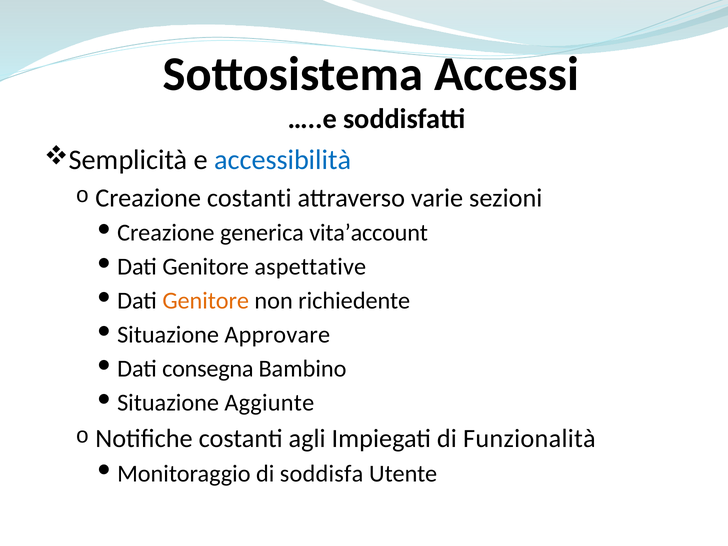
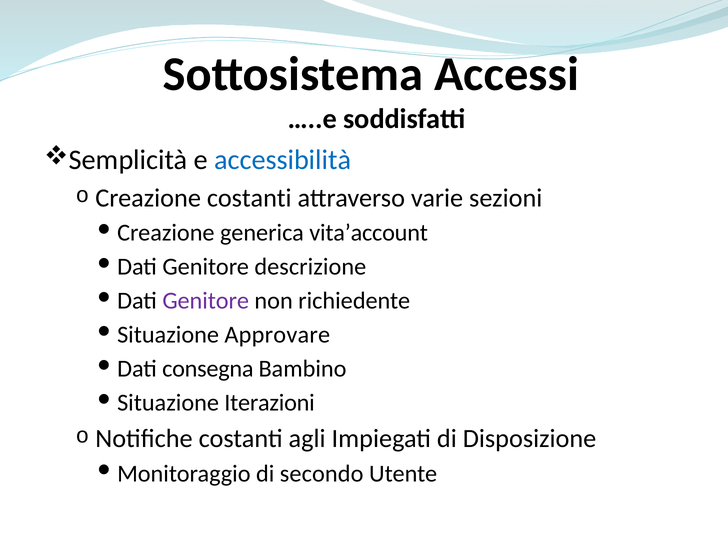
aspettative: aspettative -> descrizione (310, 267)
Genitore colour: orange -> purple (206, 301)
Aggiunte: Aggiunte -> Iterazioni (270, 403)
Funzionalità: Funzionalità -> Disposizione (530, 439)
soddisfa: soddisfa -> secondo (322, 474)
